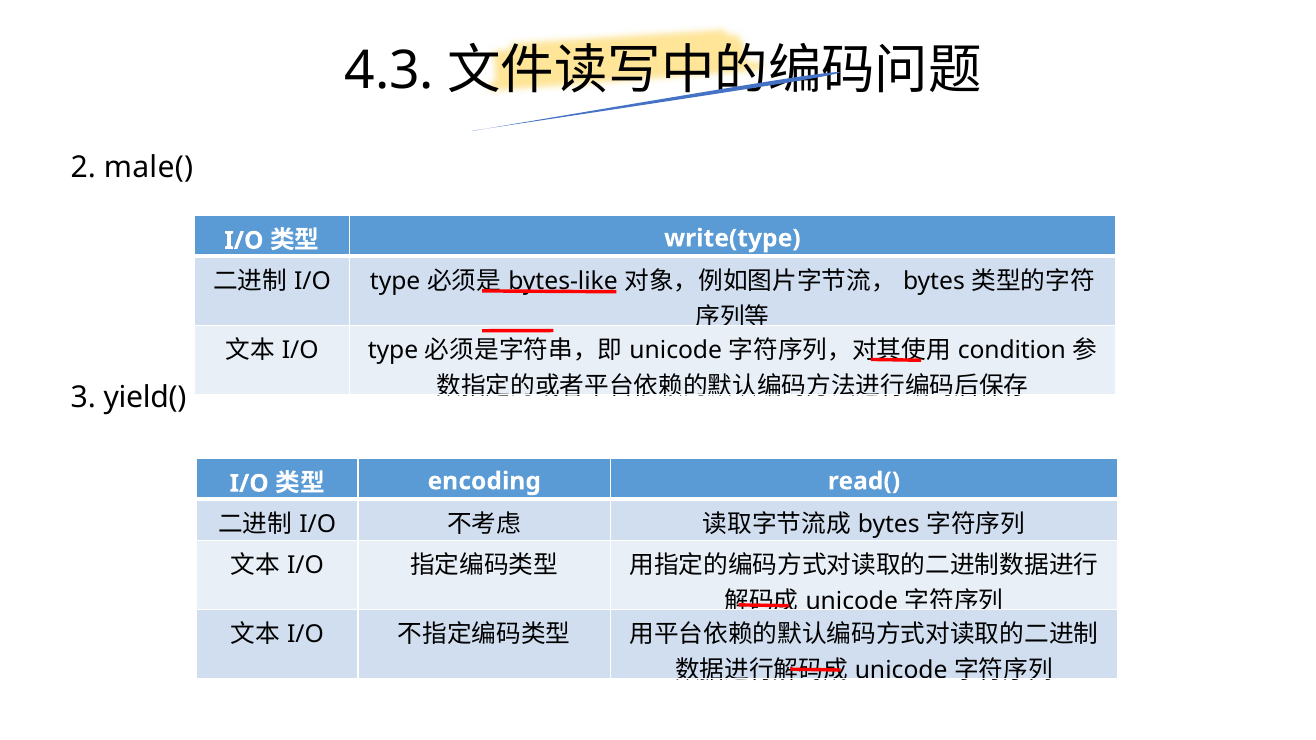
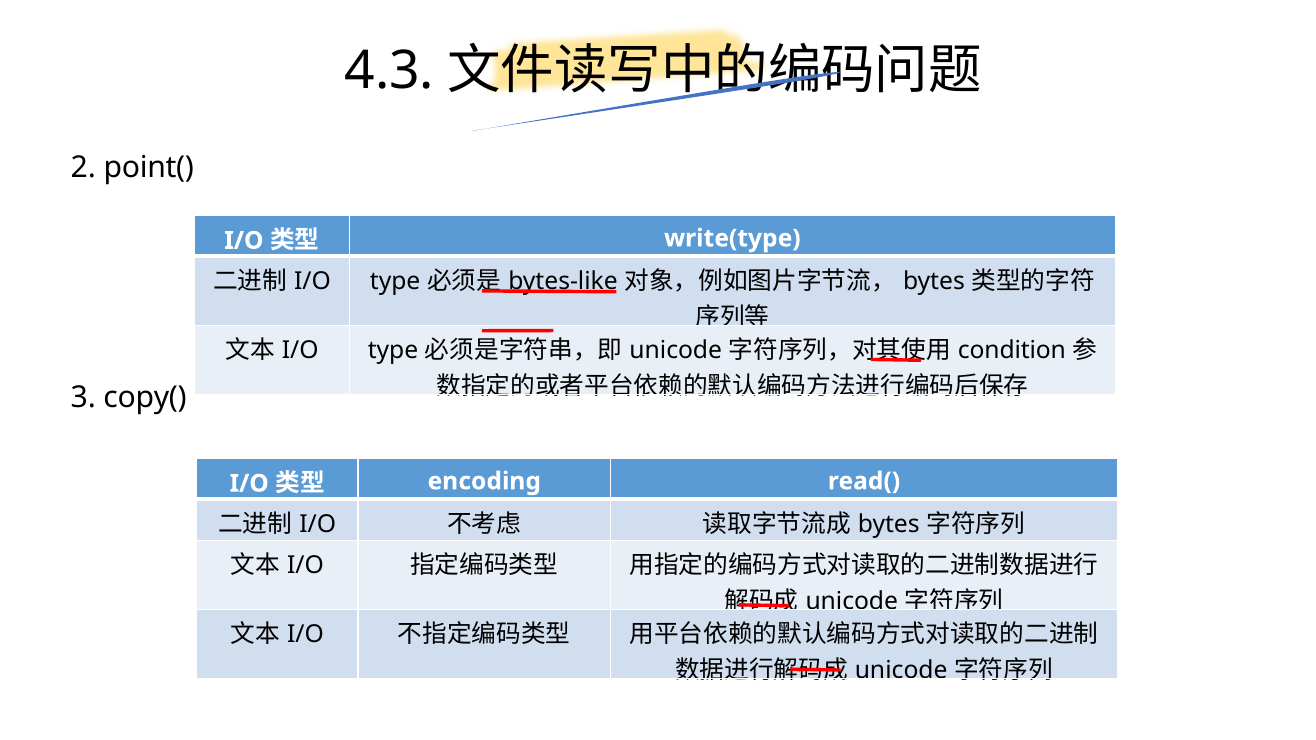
male(: male( -> point( (149, 168)
yield(: yield( -> copy( (145, 397)
